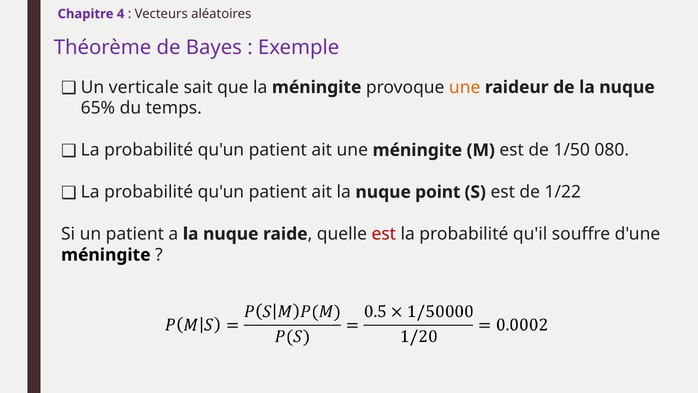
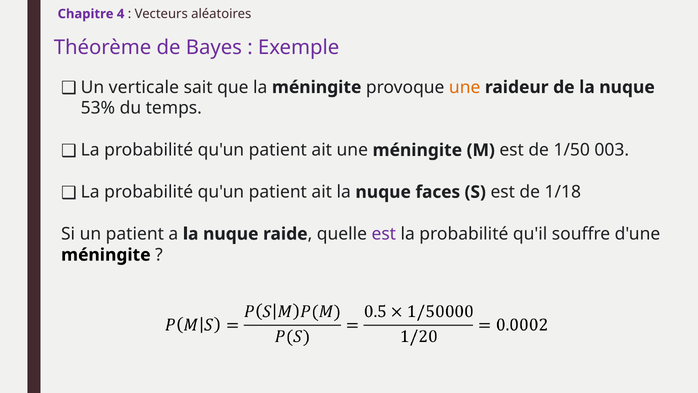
65%: 65% -> 53% (98, 108)
080: 080 -> 003 (612, 150)
point: point -> faces (438, 192)
1/22: 1/22 -> 1/18 (563, 192)
est colour: red -> purple (384, 234)
